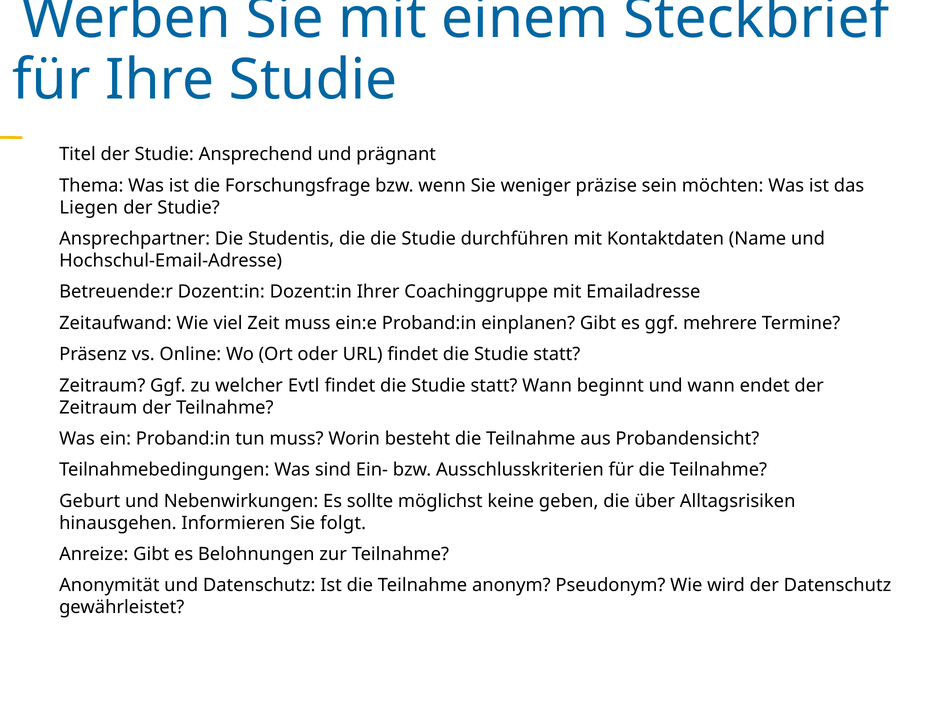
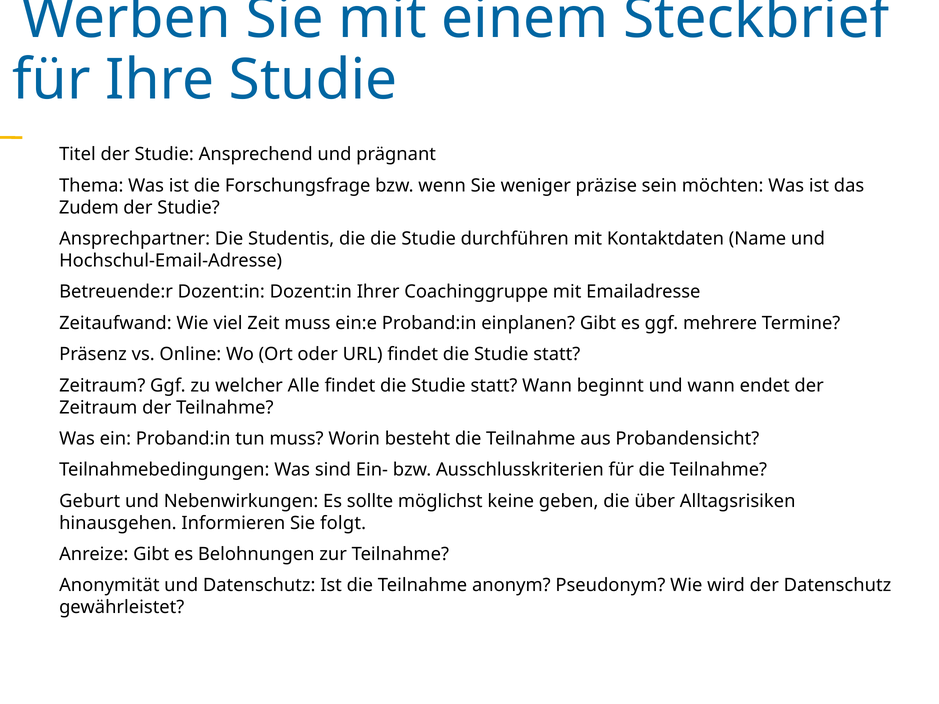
Liegen: Liegen -> Zudem (89, 208)
Evtl: Evtl -> Alle (304, 386)
